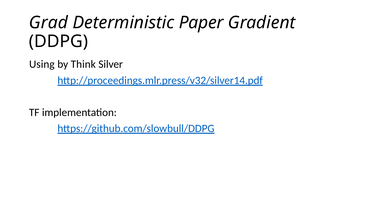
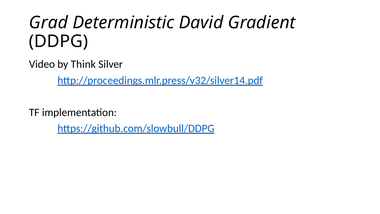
Paper: Paper -> David (201, 23)
Using: Using -> Video (42, 64)
